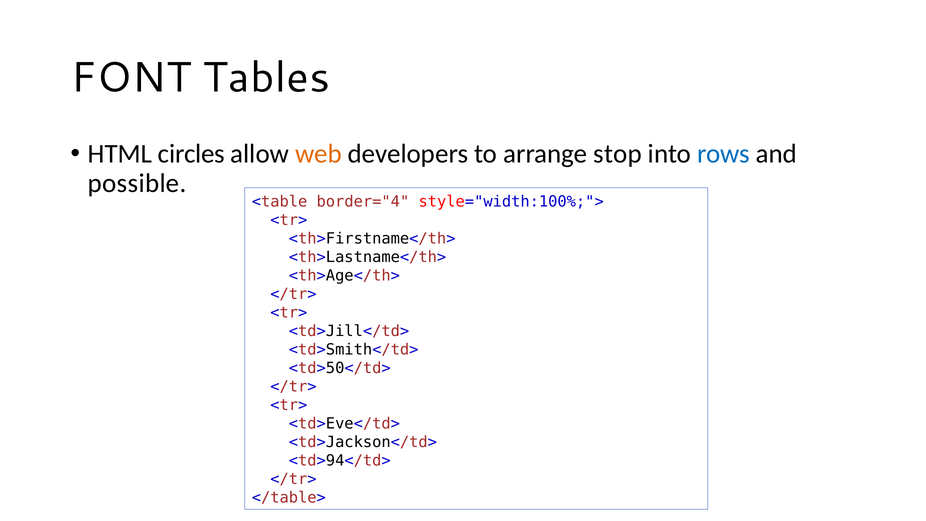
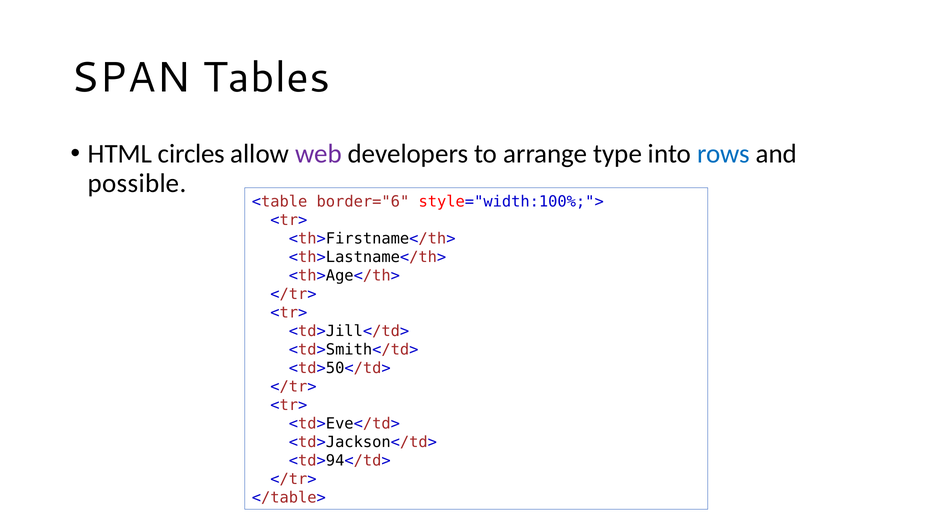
FONT: FONT -> SPAN (131, 78)
web colour: orange -> purple (318, 154)
stop: stop -> type (618, 154)
border="4: border="4 -> border="6 (363, 202)
